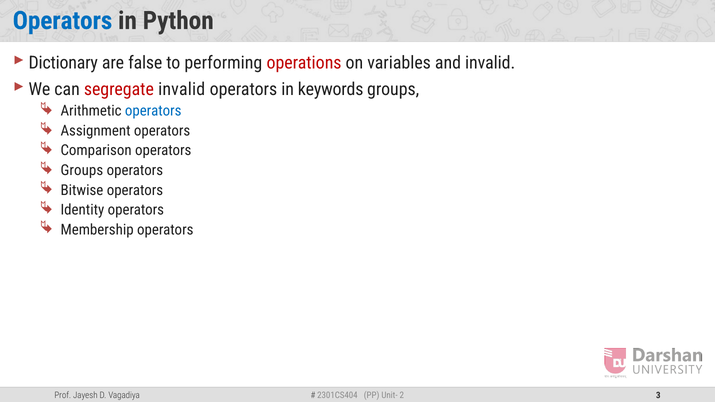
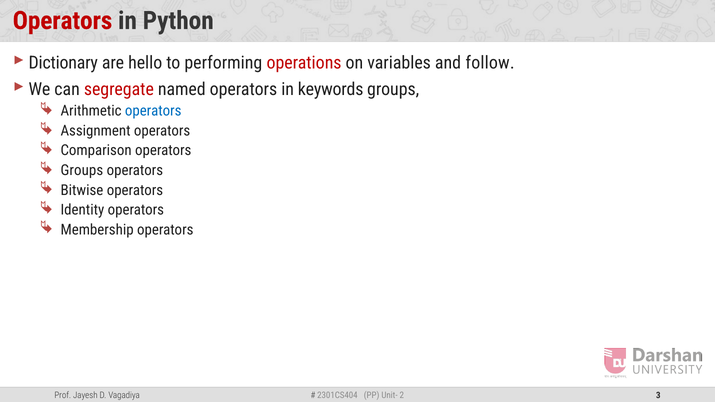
Operators colour: blue -> red (62, 21)
false: false -> hello (145, 63)
and invalid: invalid -> follow (490, 63)
segregate invalid: invalid -> named (182, 90)
